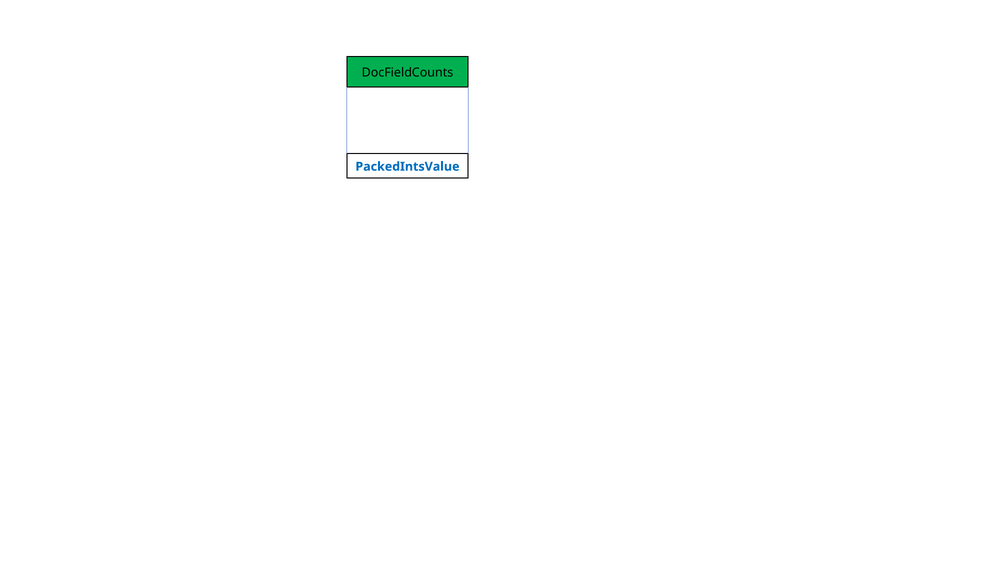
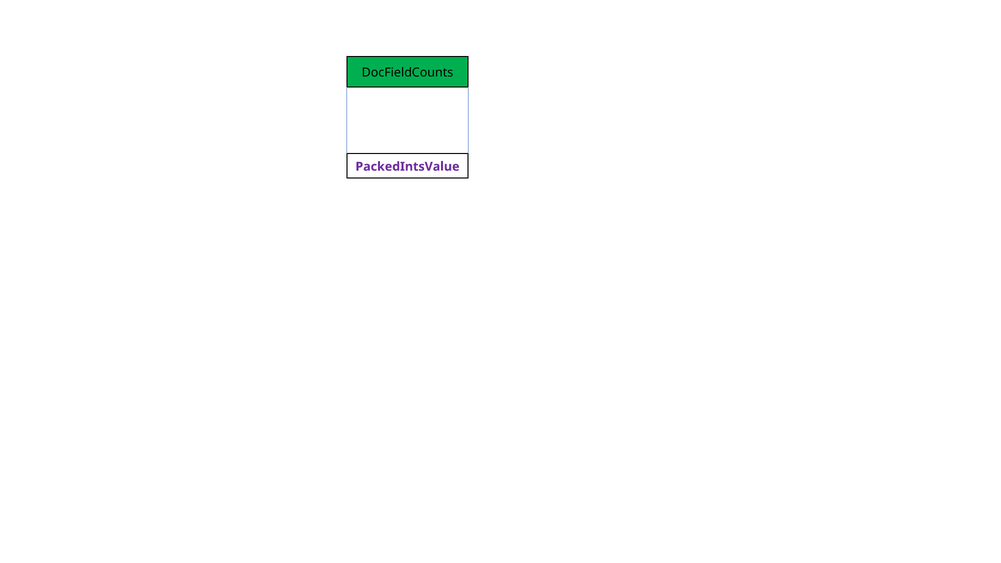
PackedIntsValue colour: blue -> purple (407, 167)
